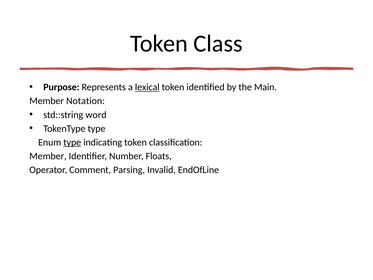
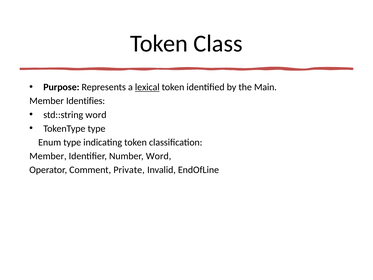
Notation: Notation -> Identifies (86, 101)
type underline: present -> none (72, 142)
Number Floats: Floats -> Word (159, 156)
Parsing: Parsing -> Private (129, 170)
